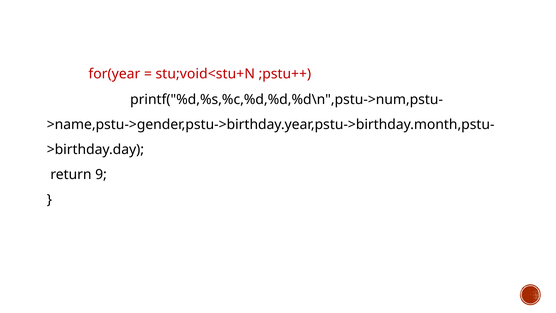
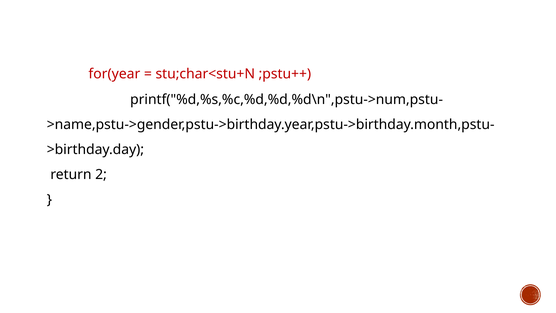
stu;void<stu+N: stu;void<stu+N -> stu;char<stu+N (205, 74)
9: 9 -> 2 (101, 175)
